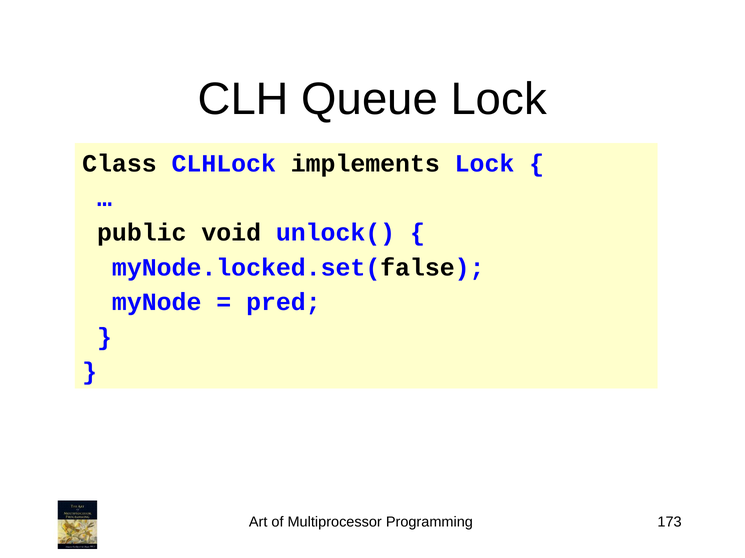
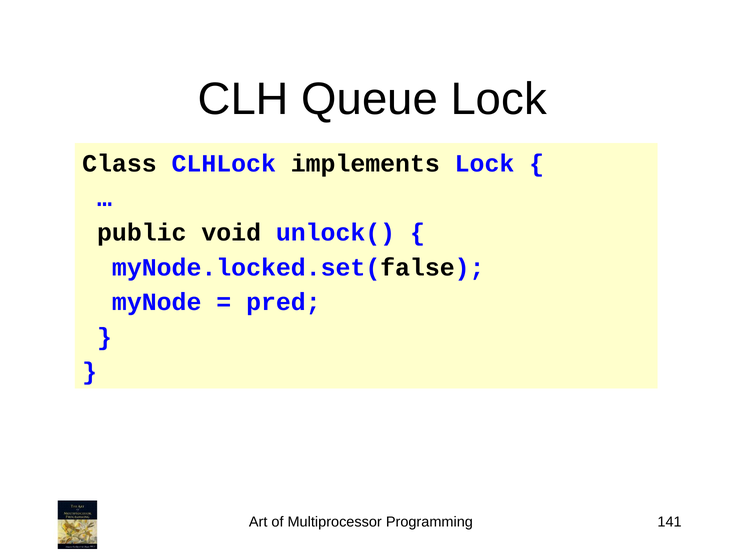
173: 173 -> 141 (670, 523)
